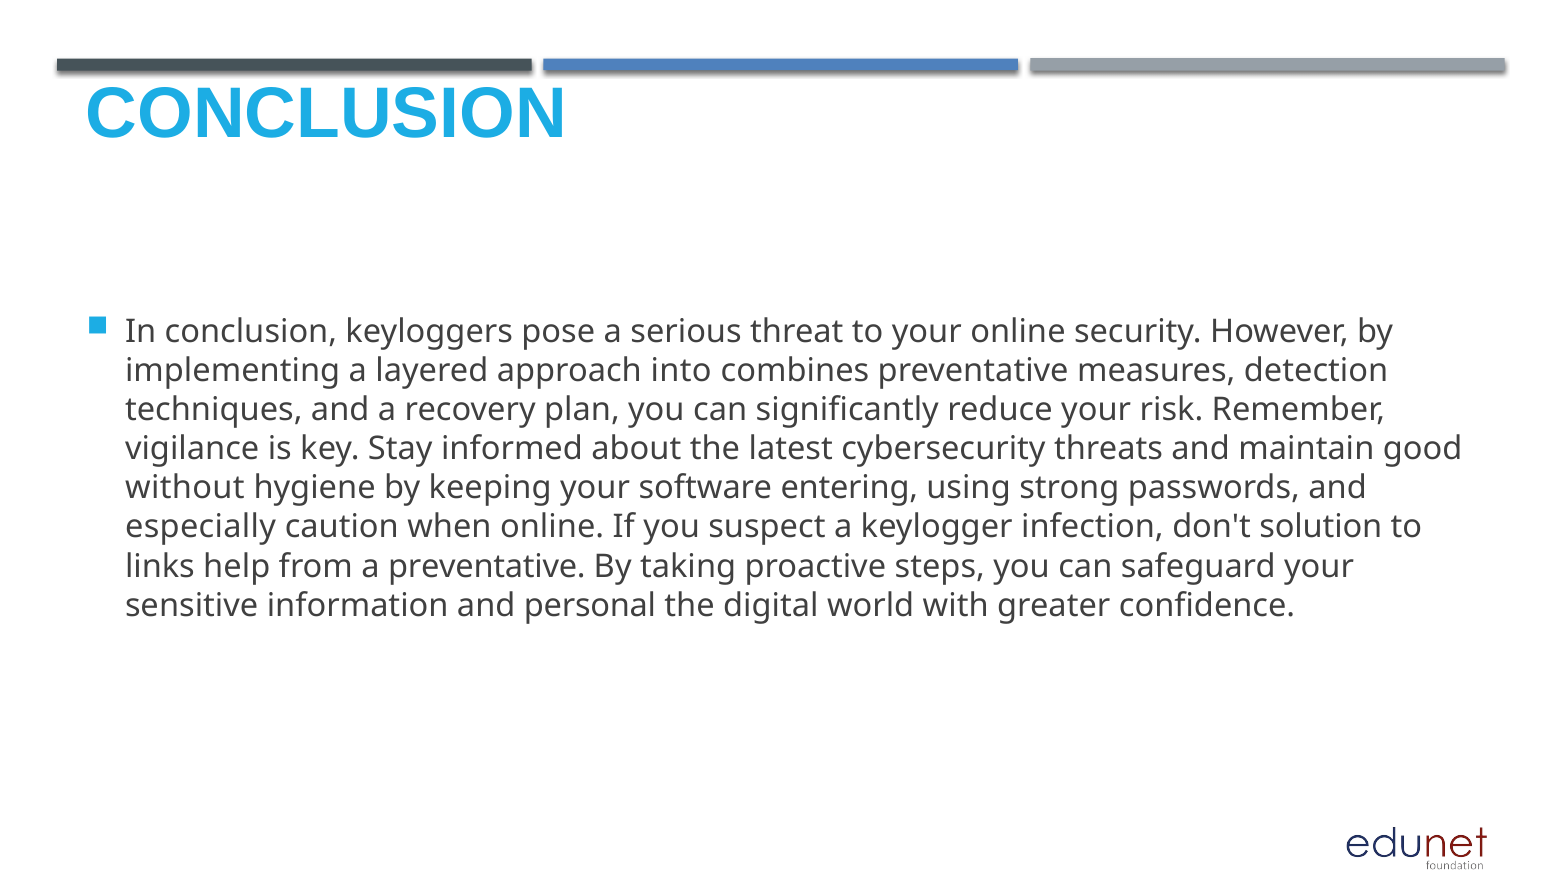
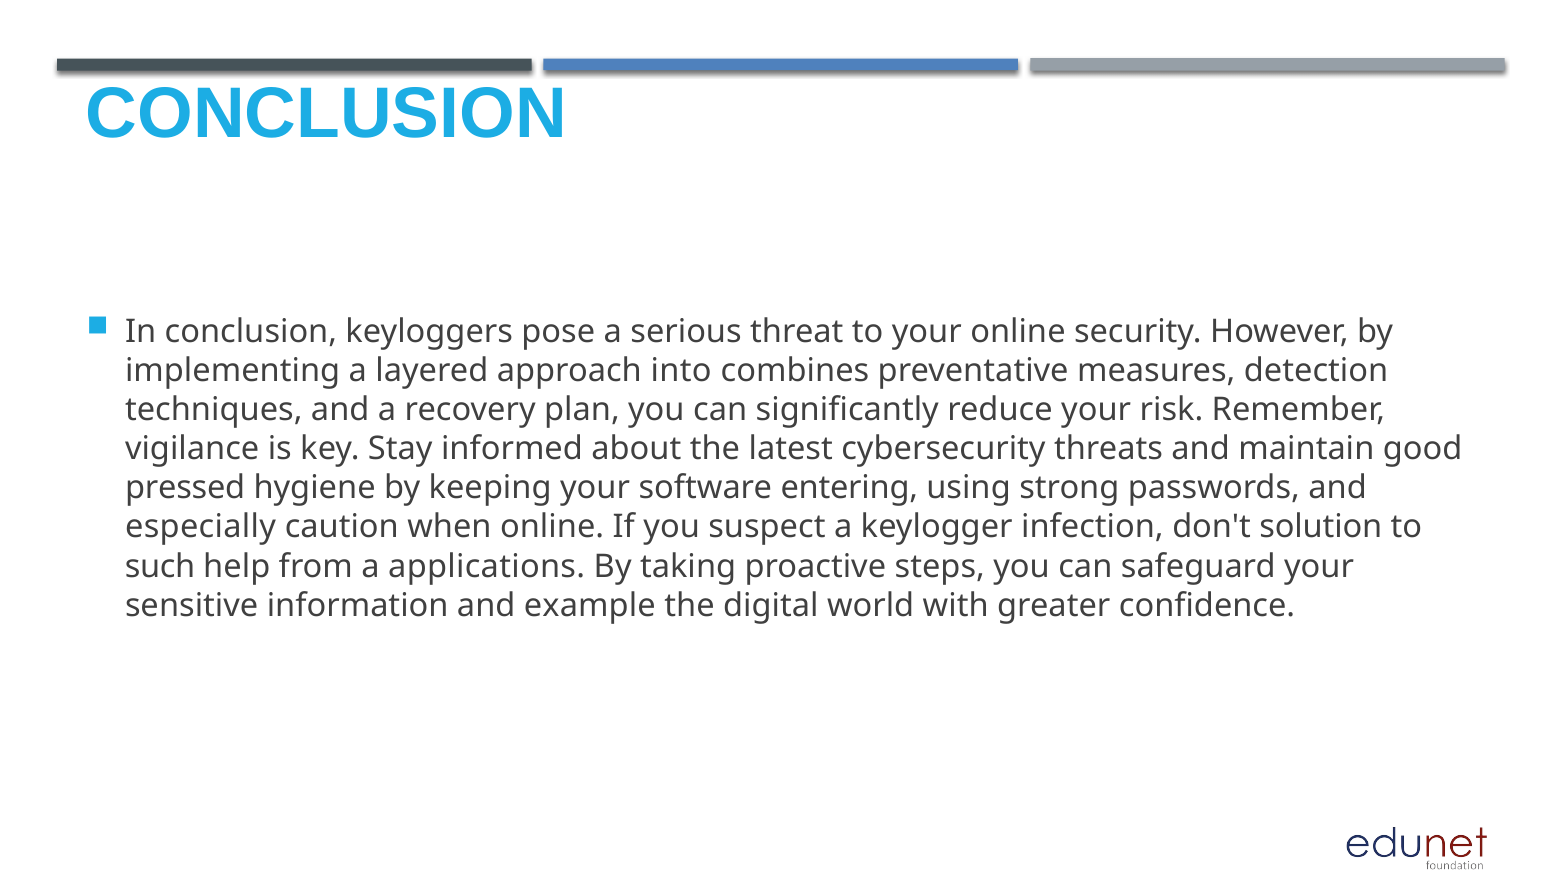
without: without -> pressed (185, 488)
links: links -> such (160, 566)
a preventative: preventative -> applications (487, 566)
personal: personal -> example (590, 605)
